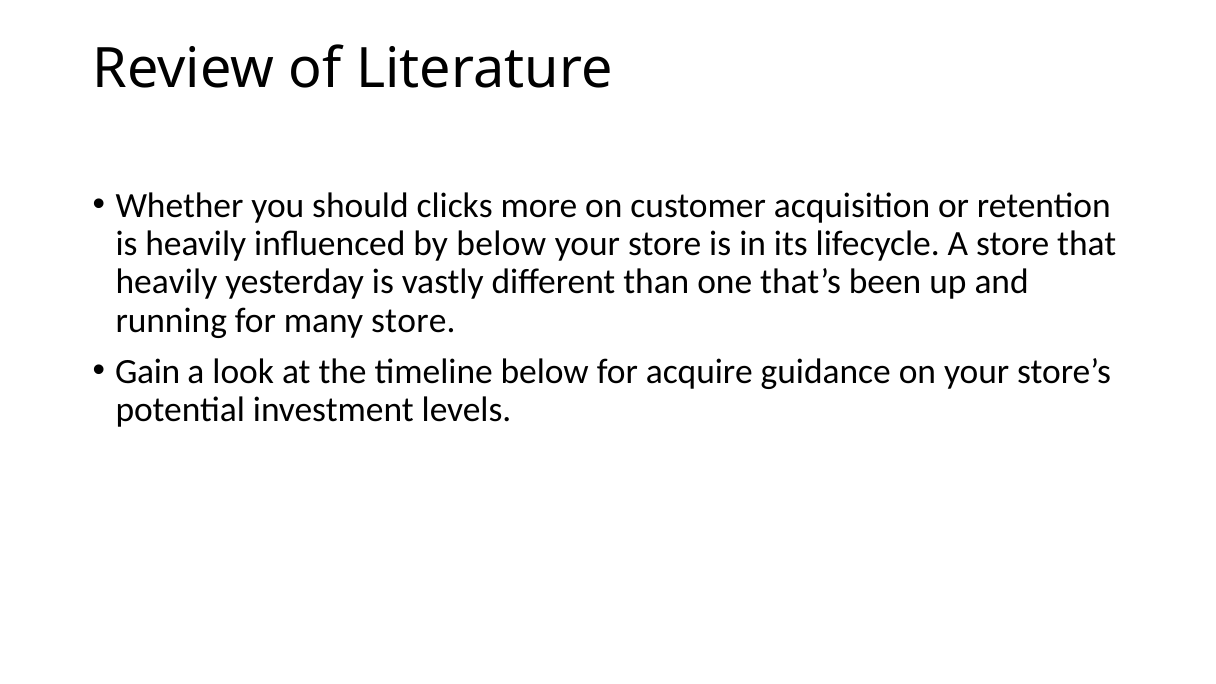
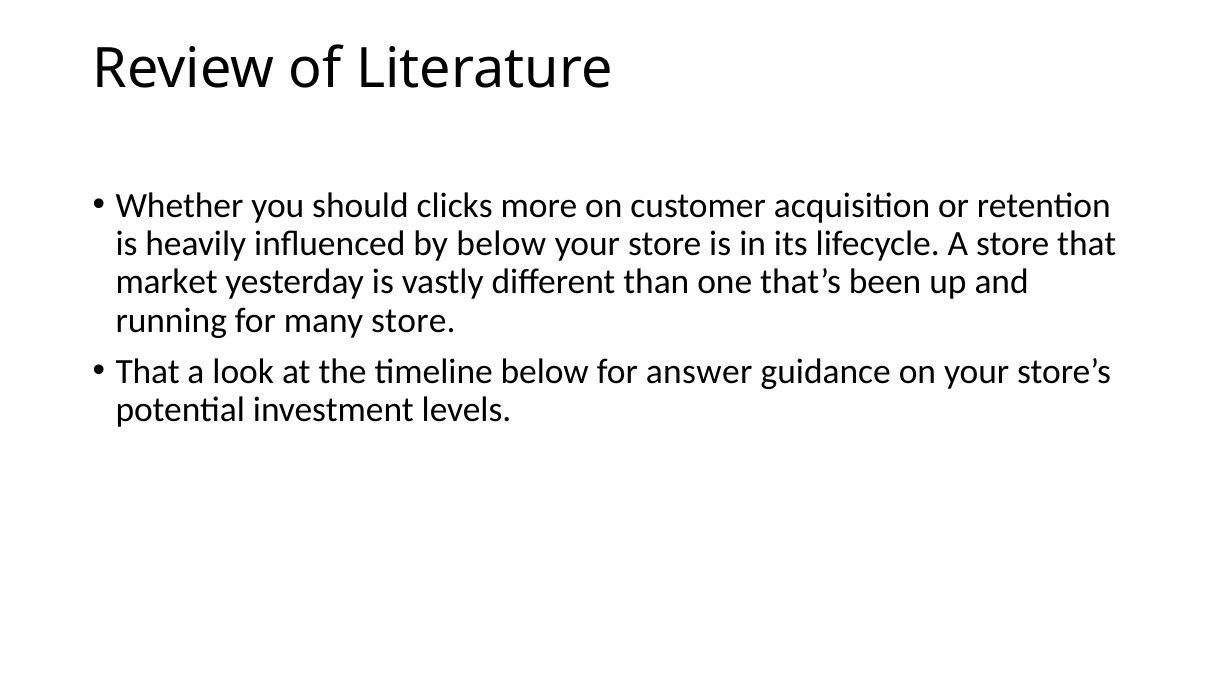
heavily: heavily -> market (167, 282)
Gain: Gain -> That (148, 372)
acquire: acquire -> answer (699, 372)
